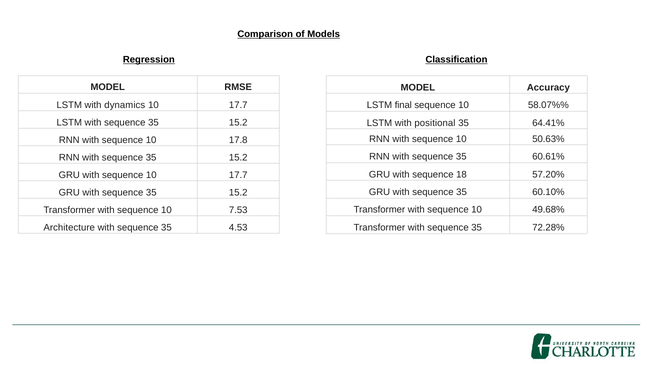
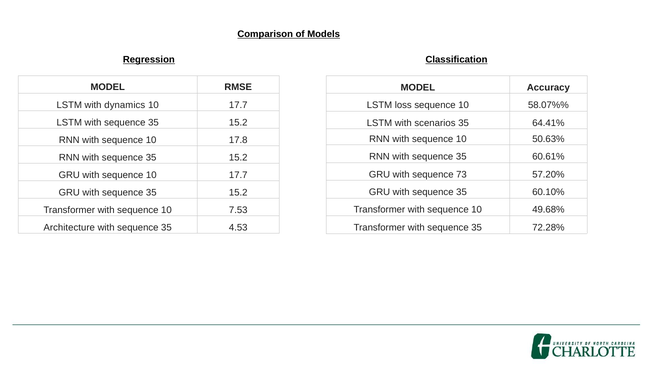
final: final -> loss (403, 105)
positional: positional -> scenarios (435, 123)
18: 18 -> 73 (461, 175)
